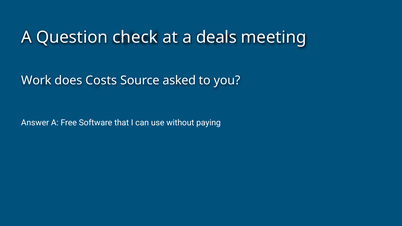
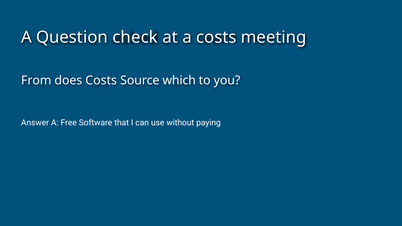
a deals: deals -> costs (216, 37)
Work: Work -> From (36, 81)
asked: asked -> which (179, 81)
